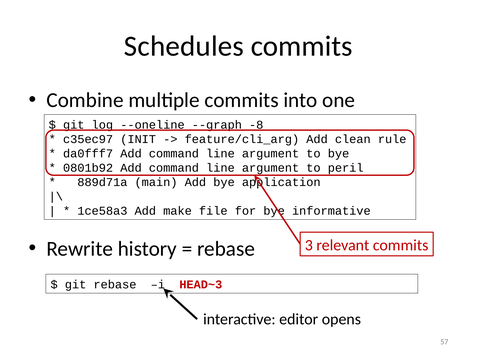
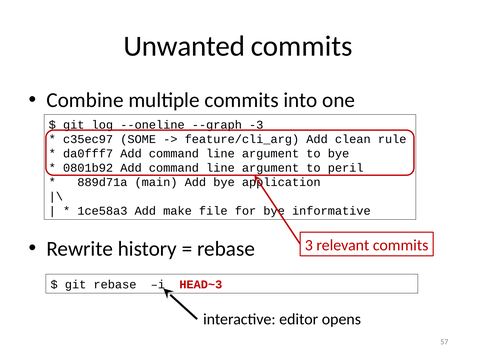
Schedules: Schedules -> Unwanted (184, 46)
-8: -8 -> -3 (256, 125)
INIT: INIT -> SOME (138, 139)
